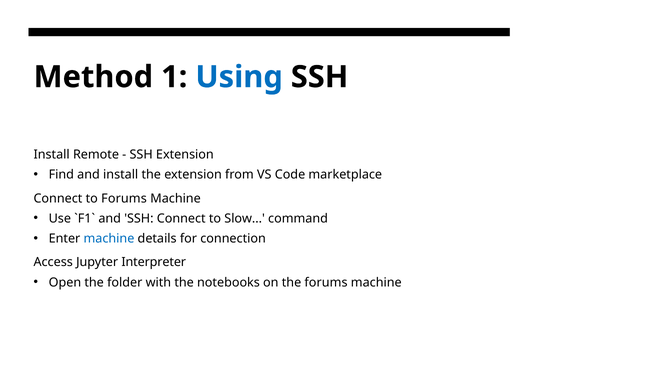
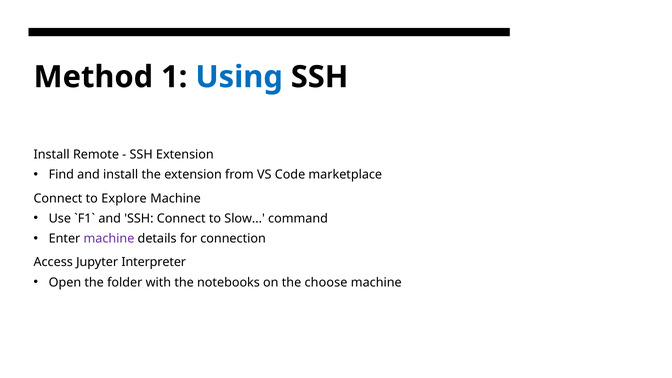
to Forums: Forums -> Explore (124, 198)
machine colour: blue -> purple (109, 239)
the forums: forums -> choose (326, 282)
